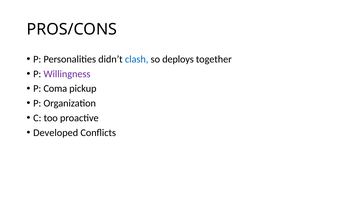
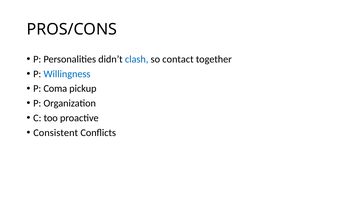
deploys: deploys -> contact (178, 59)
Willingness colour: purple -> blue (67, 74)
Developed: Developed -> Consistent (56, 133)
